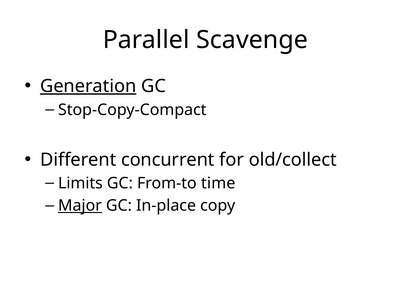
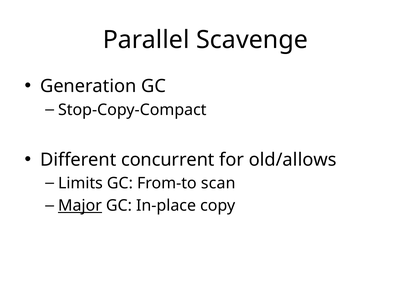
Generation underline: present -> none (88, 86)
old/collect: old/collect -> old/allows (293, 160)
time: time -> scan (218, 183)
